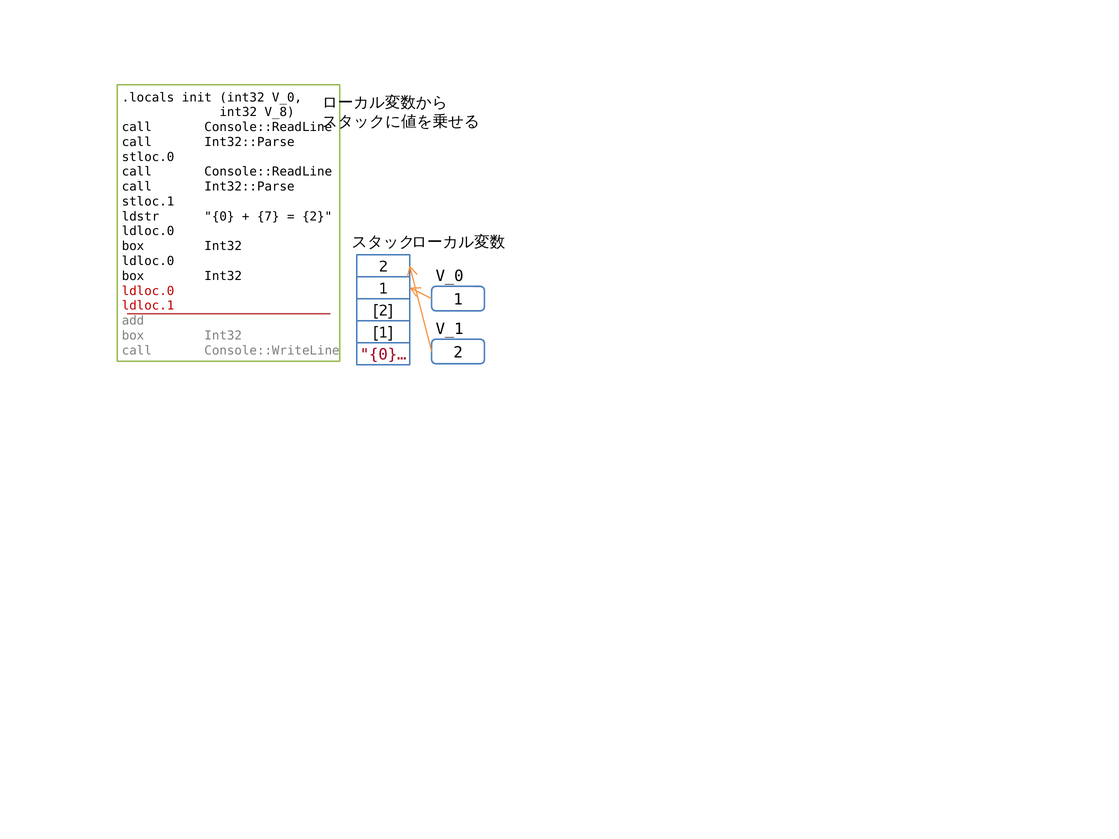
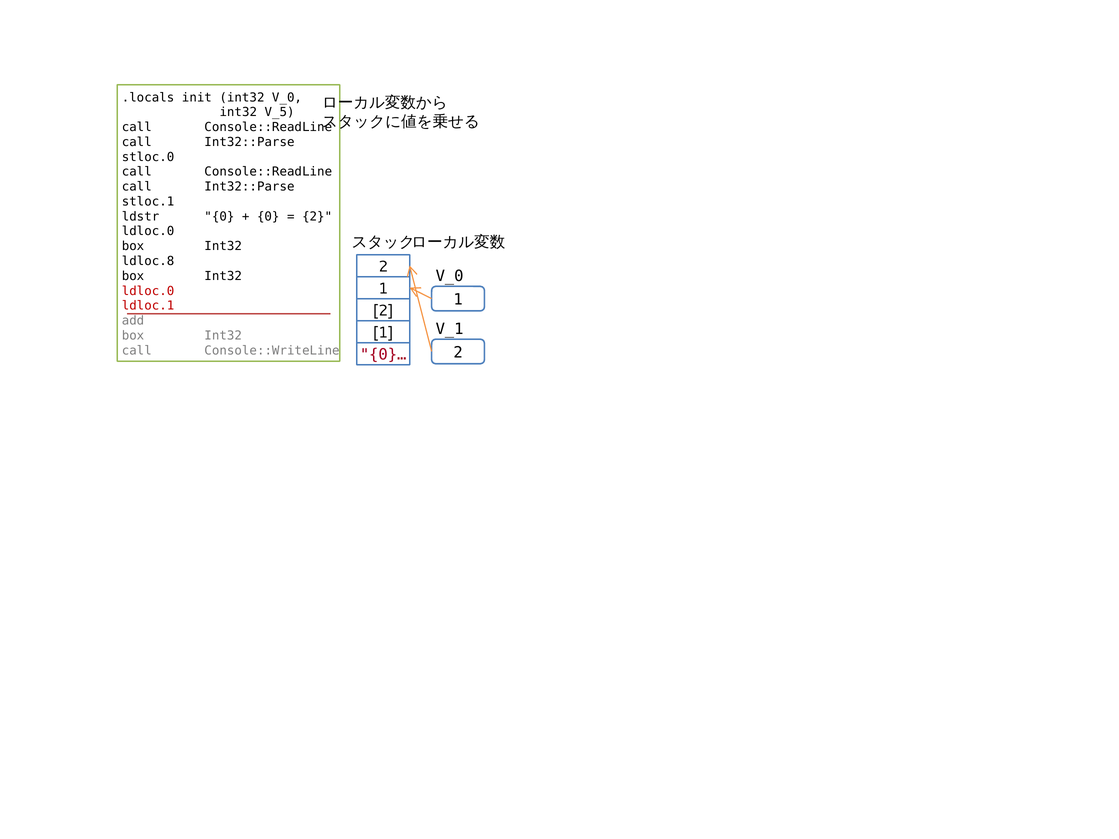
V_8: V_8 -> V_5 (280, 112)
7: 7 -> 0 (268, 217)
ldloc.0: ldloc.0 -> ldloc.8 (148, 261)
